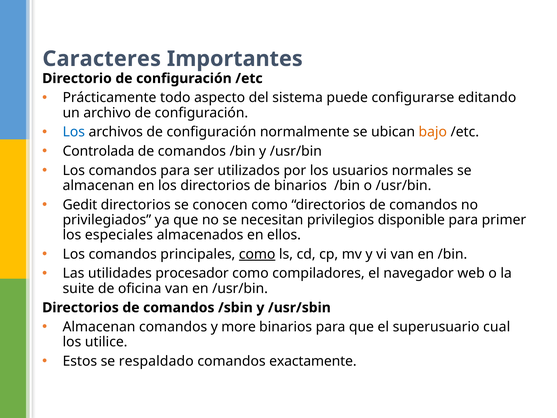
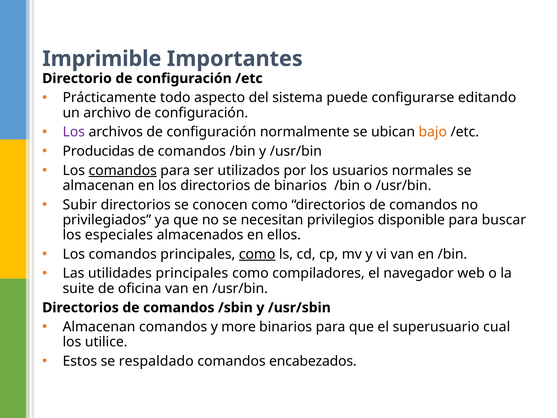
Caracteres: Caracteres -> Imprimible (102, 59)
Los colour: blue -> purple (74, 132)
Controlada: Controlada -> Producidas (98, 151)
comandos underline: none -> present (123, 170)
Gedit: Gedit -> Subir (80, 205)
primer: primer -> buscar (504, 220)
utilidades procesador: procesador -> principales (192, 273)
exactamente: exactamente -> encabezados (313, 361)
